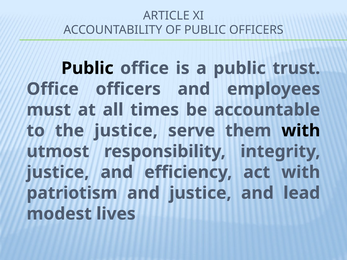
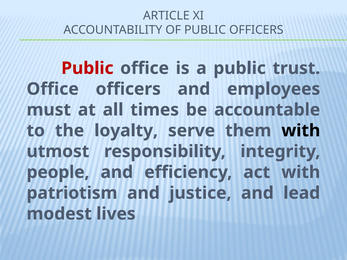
Public colour: black -> red (87, 68)
the justice: justice -> loyalty (126, 131)
justice: justice -> people (58, 172)
